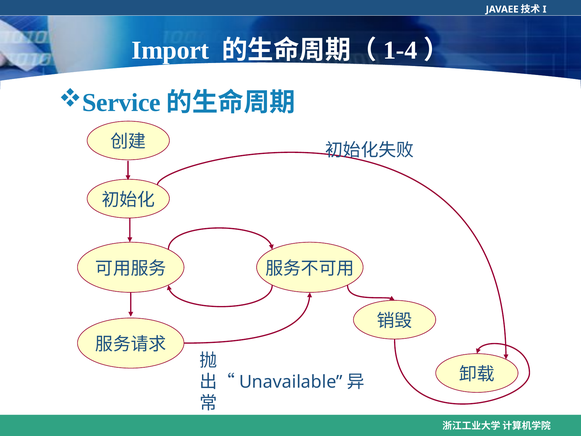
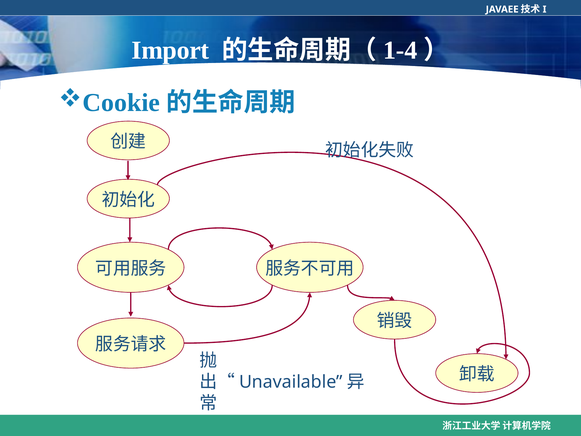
Service: Service -> Cookie (121, 102)
